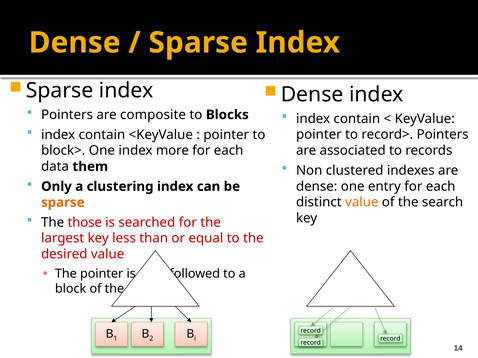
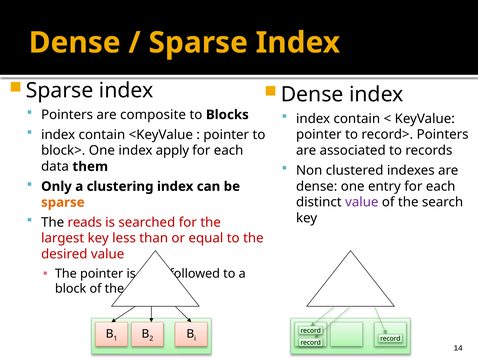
more: more -> apply (172, 151)
value colour: orange -> purple (362, 203)
those: those -> reads (85, 223)
